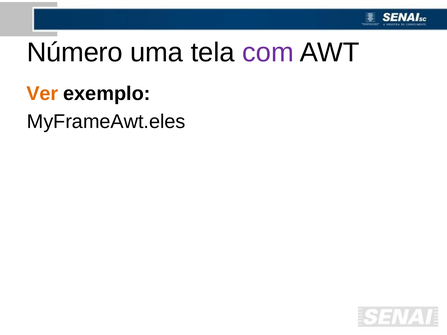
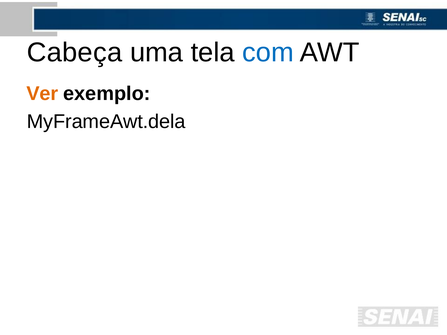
Número: Número -> Cabeça (75, 53)
com colour: purple -> blue (268, 53)
MyFrameAwt.eles: MyFrameAwt.eles -> MyFrameAwt.dela (106, 122)
